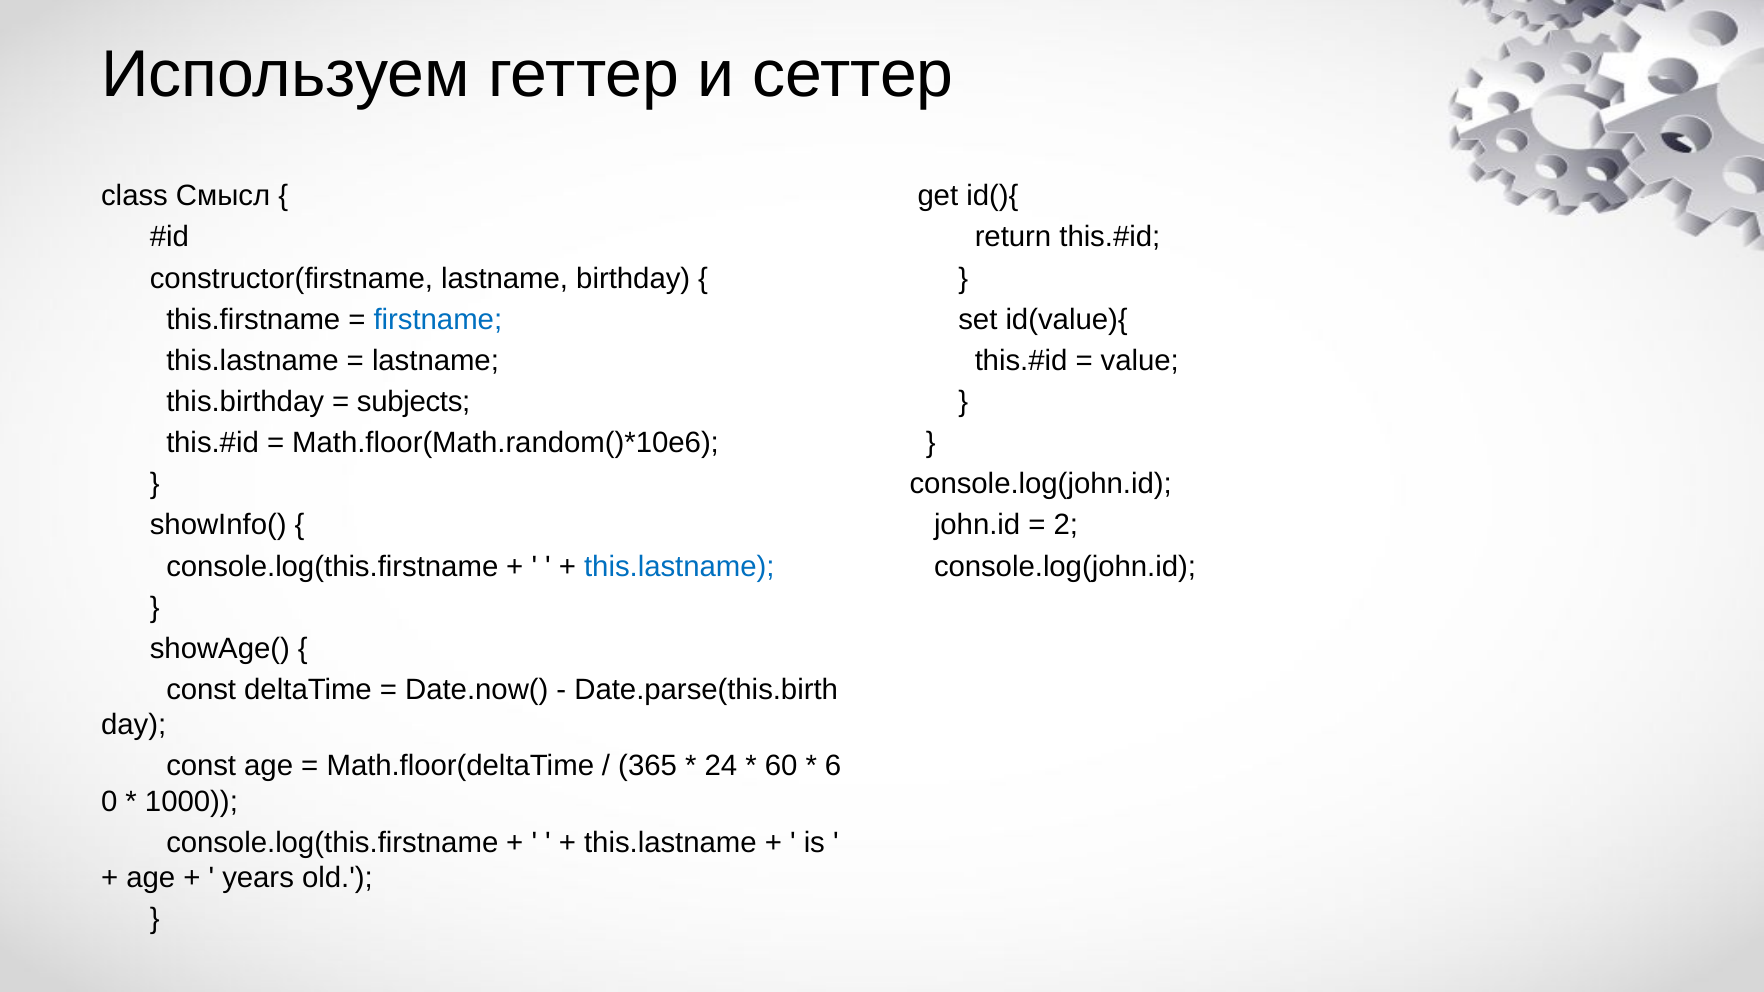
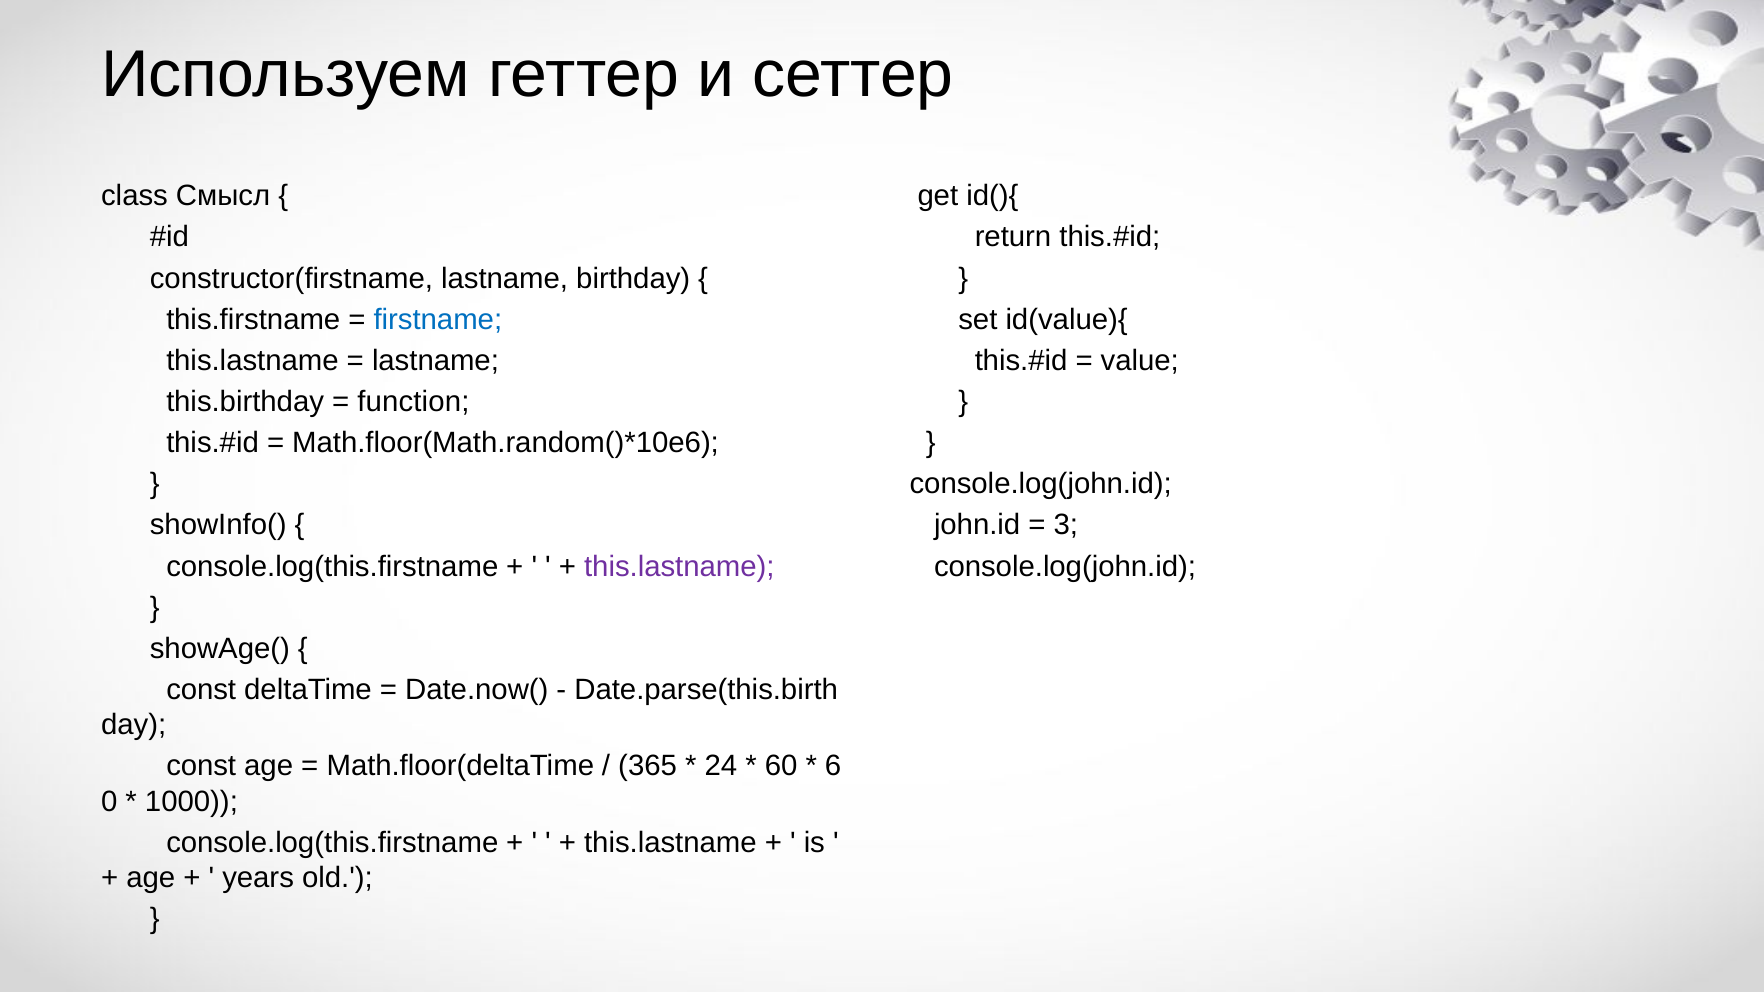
subjects: subjects -> function (413, 402)
2: 2 -> 3 (1066, 525)
this.lastname colour: blue -> purple (679, 566)
